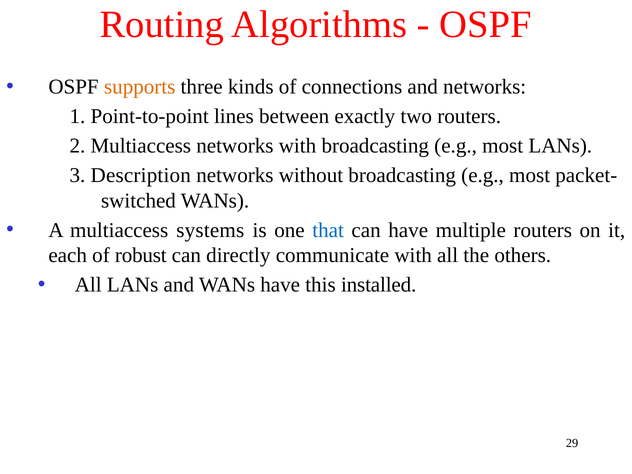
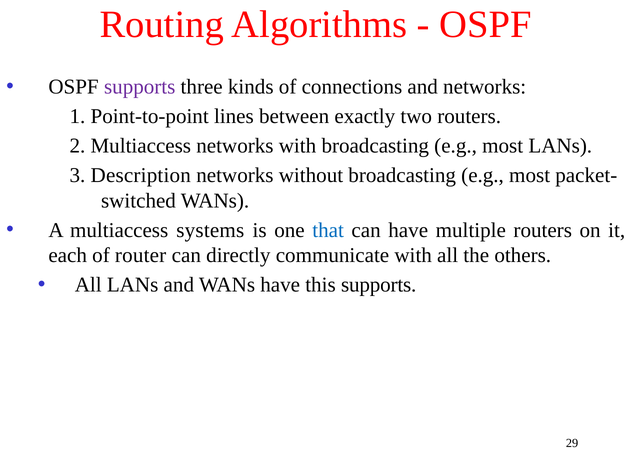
supports colour: orange -> purple (140, 87)
robust: robust -> router (141, 255)
this installed: installed -> supports (379, 285)
